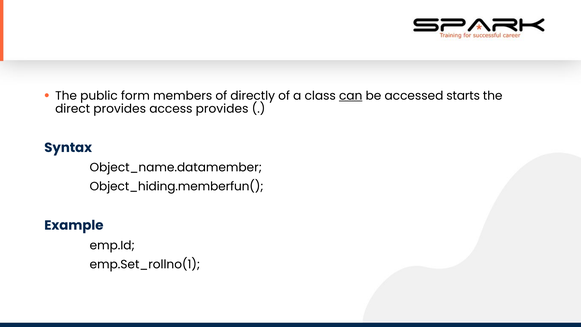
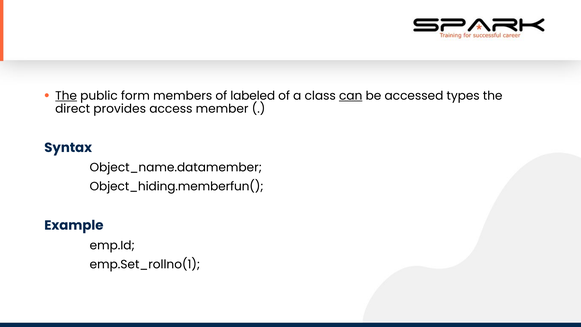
The underline: none -> present (66, 96)
directly: directly -> labeled (253, 96)
starts: starts -> types (463, 96)
access provides: provides -> member (222, 109)
